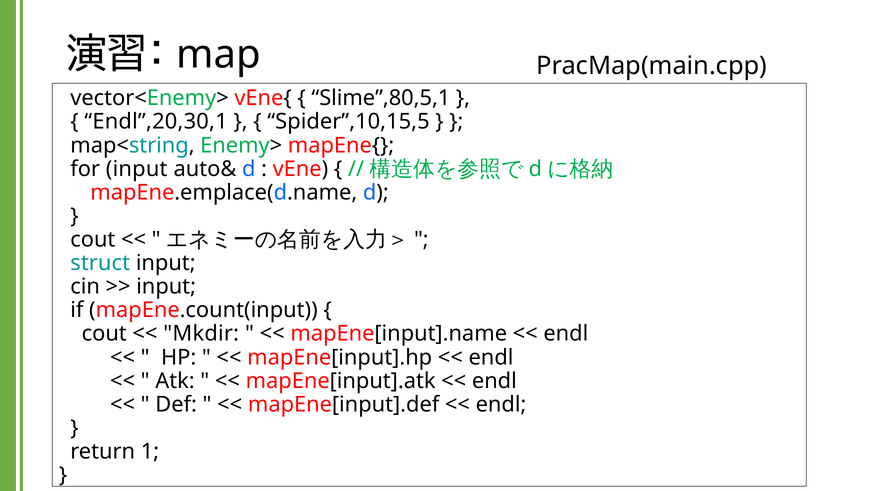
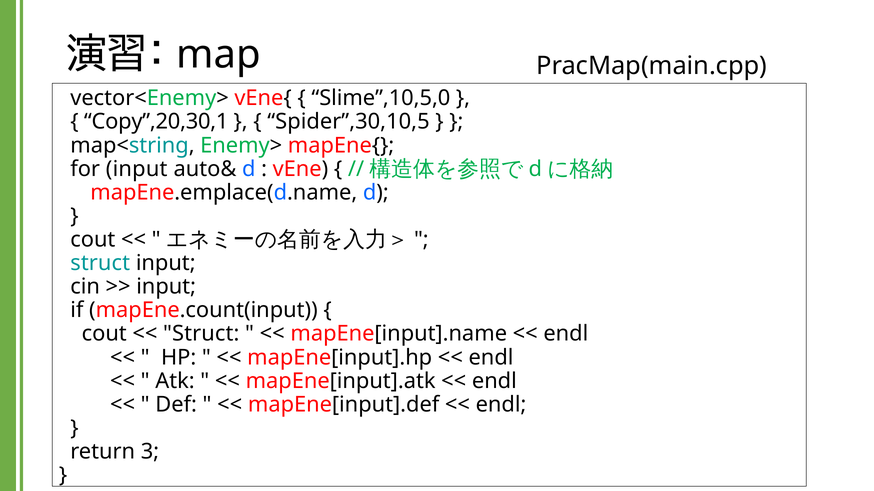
Slime”,80,5,1: Slime”,80,5,1 -> Slime”,10,5,0 (381, 98)
Endl”,20,30,1: Endl”,20,30,1 -> Copy”,20,30,1 (156, 122)
Spider”,10,15,5: Spider”,10,15,5 -> Spider”,30,10,5 (348, 122)
Mkdir: Mkdir -> Struct (201, 334)
1: 1 -> 3 (150, 452)
